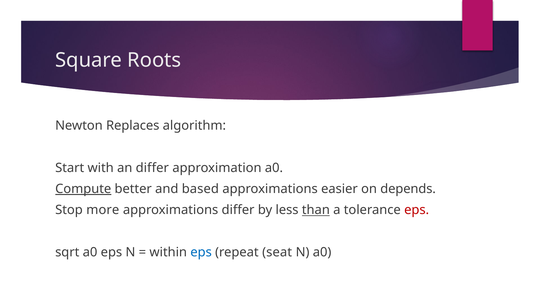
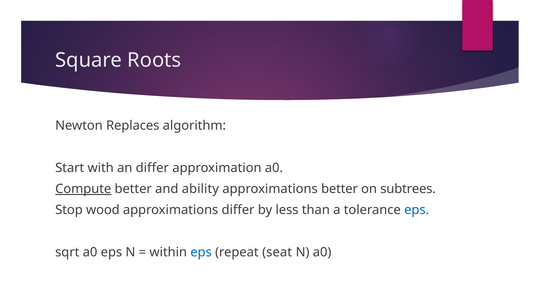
based: based -> ability (200, 189)
approximations easier: easier -> better (339, 189)
depends: depends -> subtrees (408, 189)
more: more -> wood (103, 211)
than underline: present -> none (316, 211)
eps colour: red -> blue (417, 211)
